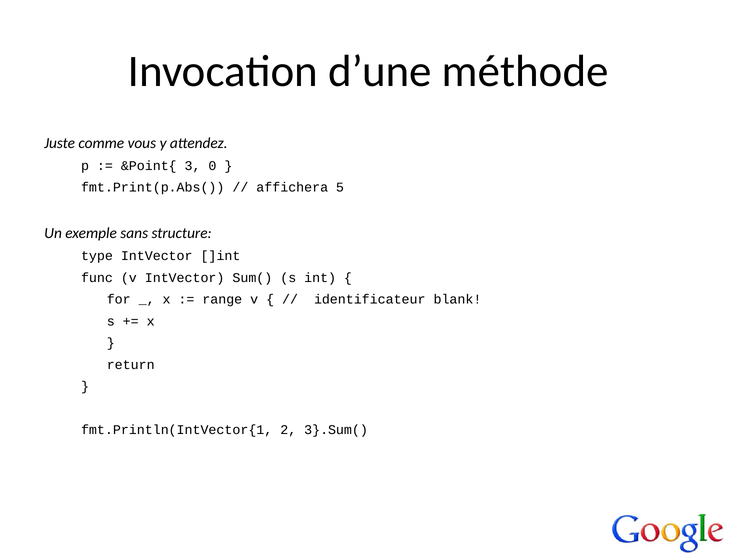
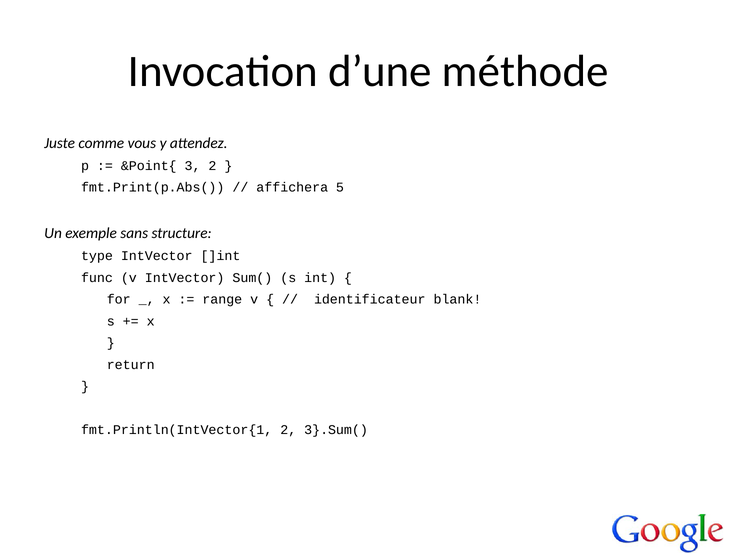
3 0: 0 -> 2 (212, 166)
